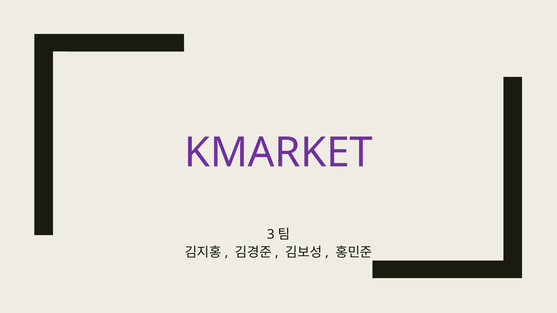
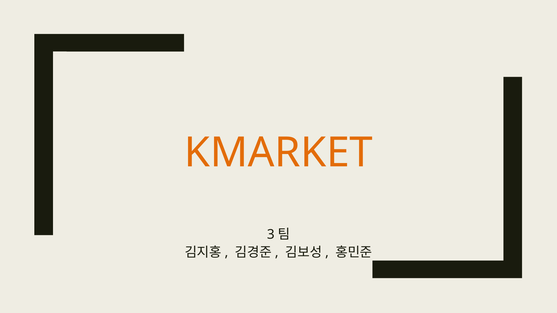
KMARKET colour: purple -> orange (279, 153)
